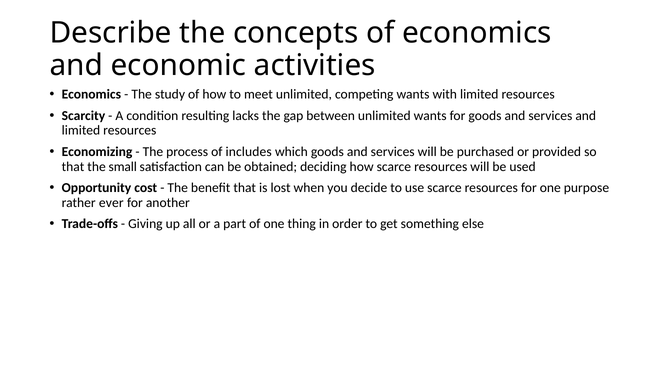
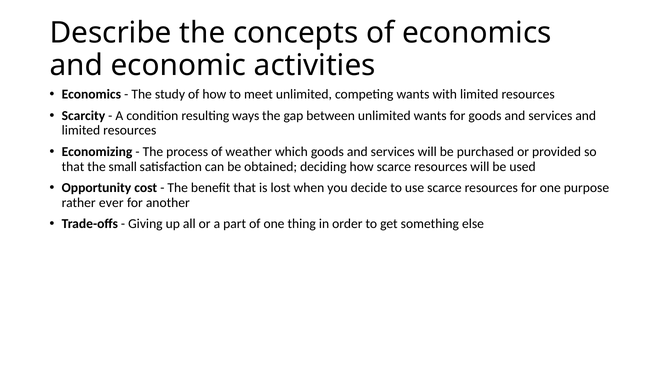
lacks: lacks -> ways (246, 116)
includes: includes -> weather (249, 152)
